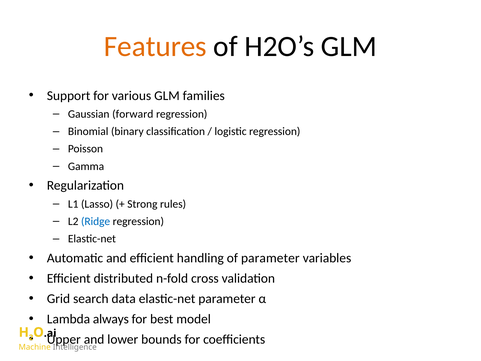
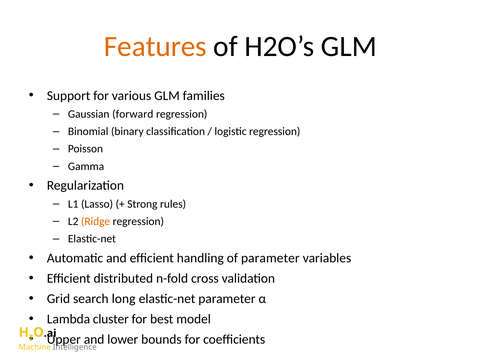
Ridge colour: blue -> orange (96, 221)
data: data -> long (124, 299)
always: always -> cluster (111, 319)
